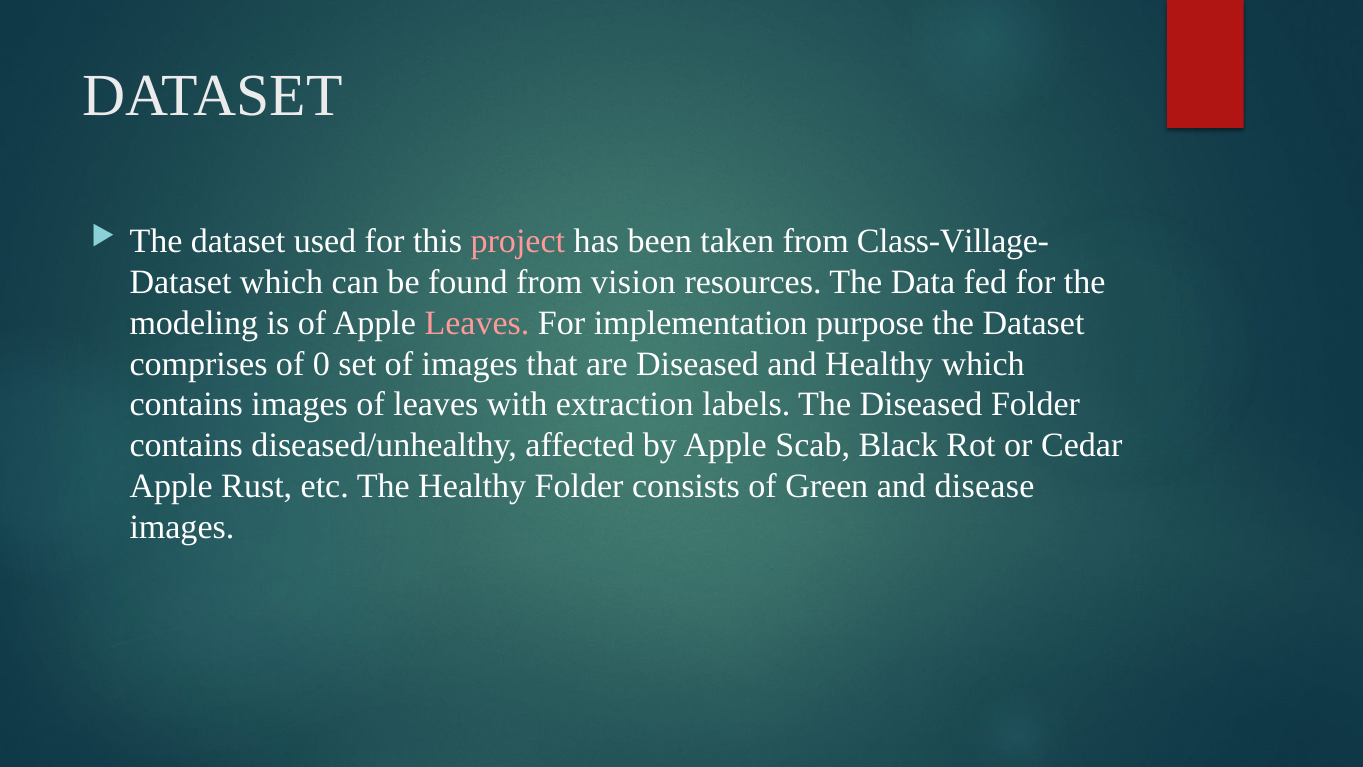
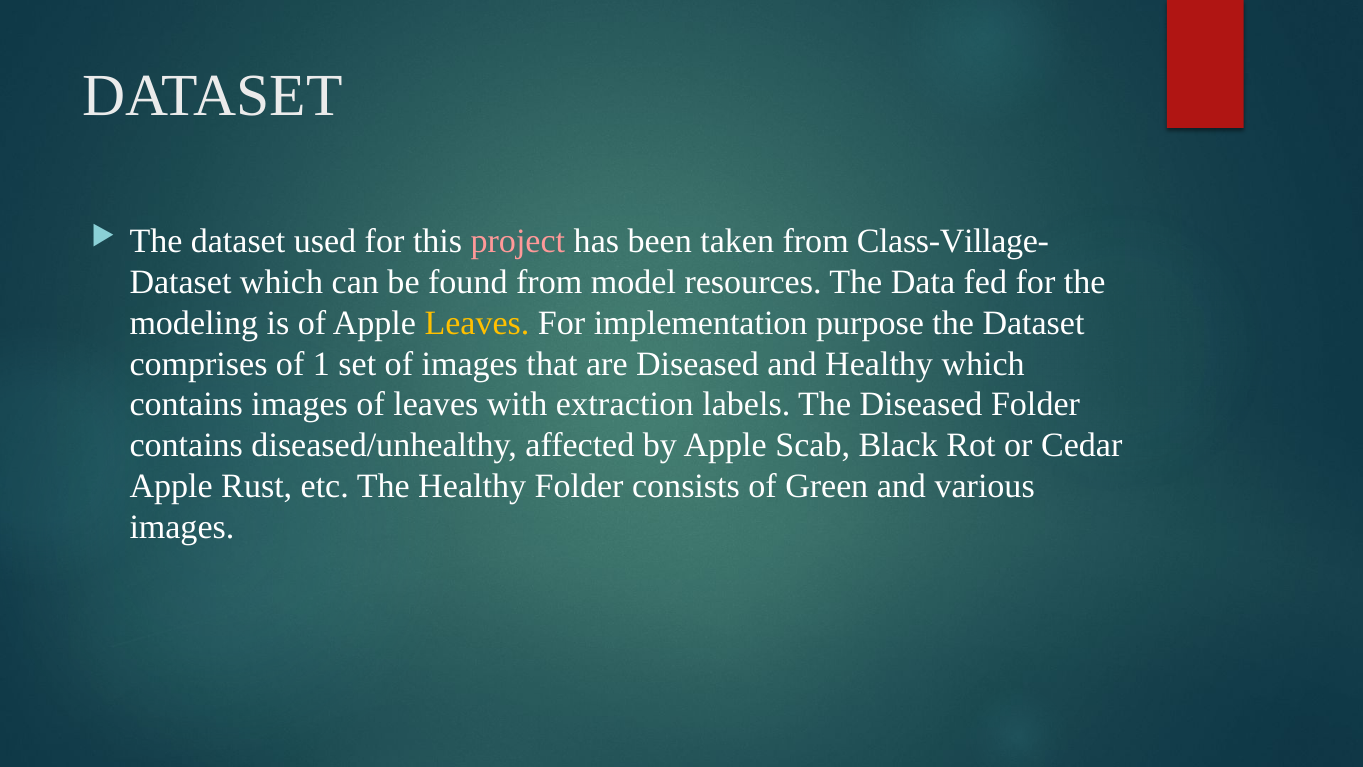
vision: vision -> model (633, 282)
Leaves colour: pink -> yellow (477, 323)
0: 0 -> 1 (321, 364)
disease: disease -> various (985, 486)
